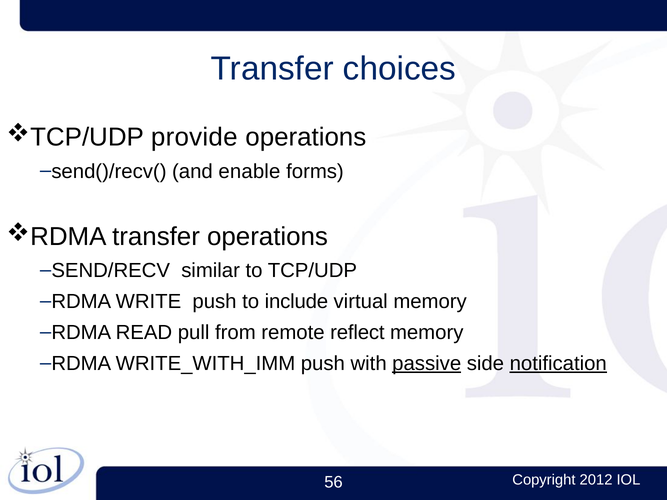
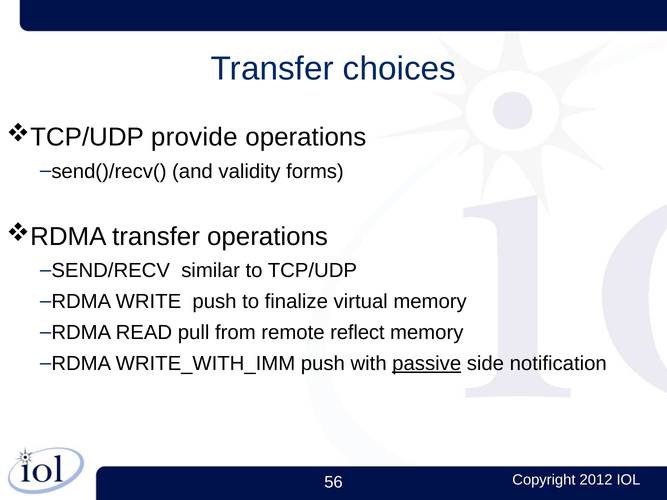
enable: enable -> validity (250, 171)
include: include -> finalize (296, 302)
notification underline: present -> none (558, 364)
